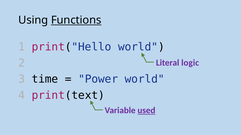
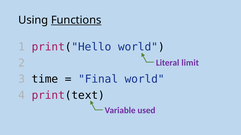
logic: logic -> limit (190, 63)
Power: Power -> Final (98, 79)
used underline: present -> none (146, 111)
